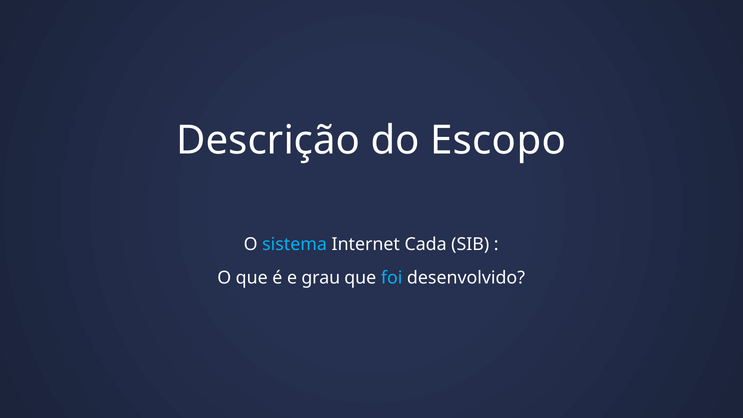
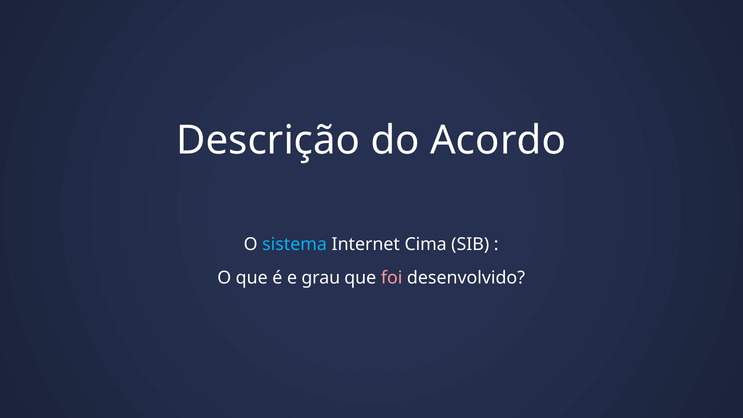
Escopo: Escopo -> Acordo (498, 140)
Cada: Cada -> Cima (426, 244)
foi colour: light blue -> pink (392, 278)
